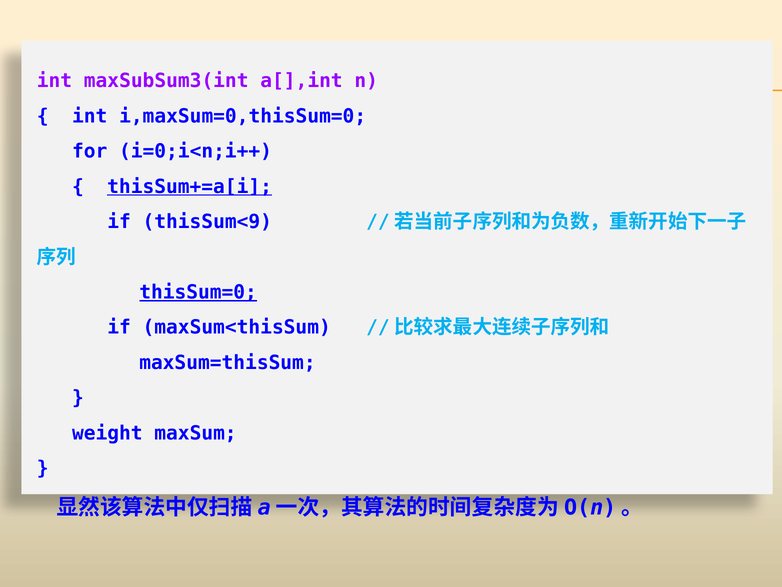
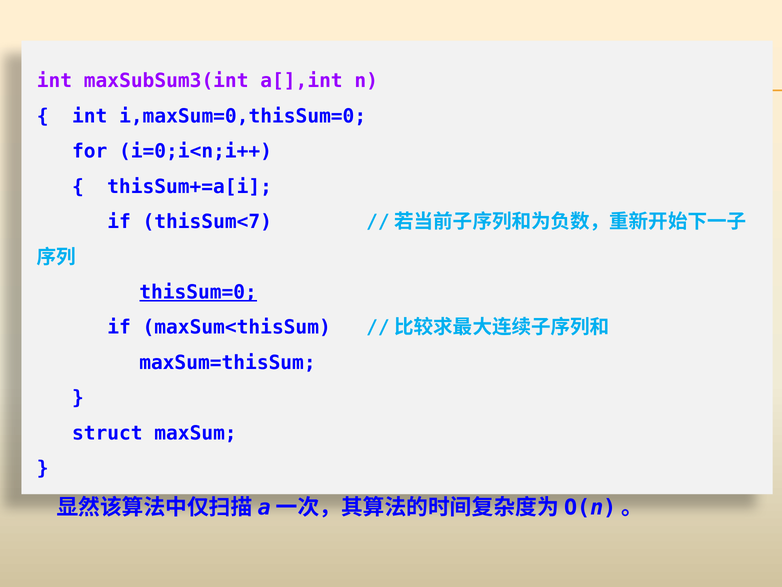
thisSum+=a[i underline: present -> none (190, 186)
thisSum<9: thisSum<9 -> thisSum<7 (207, 222)
weight: weight -> struct (107, 433)
